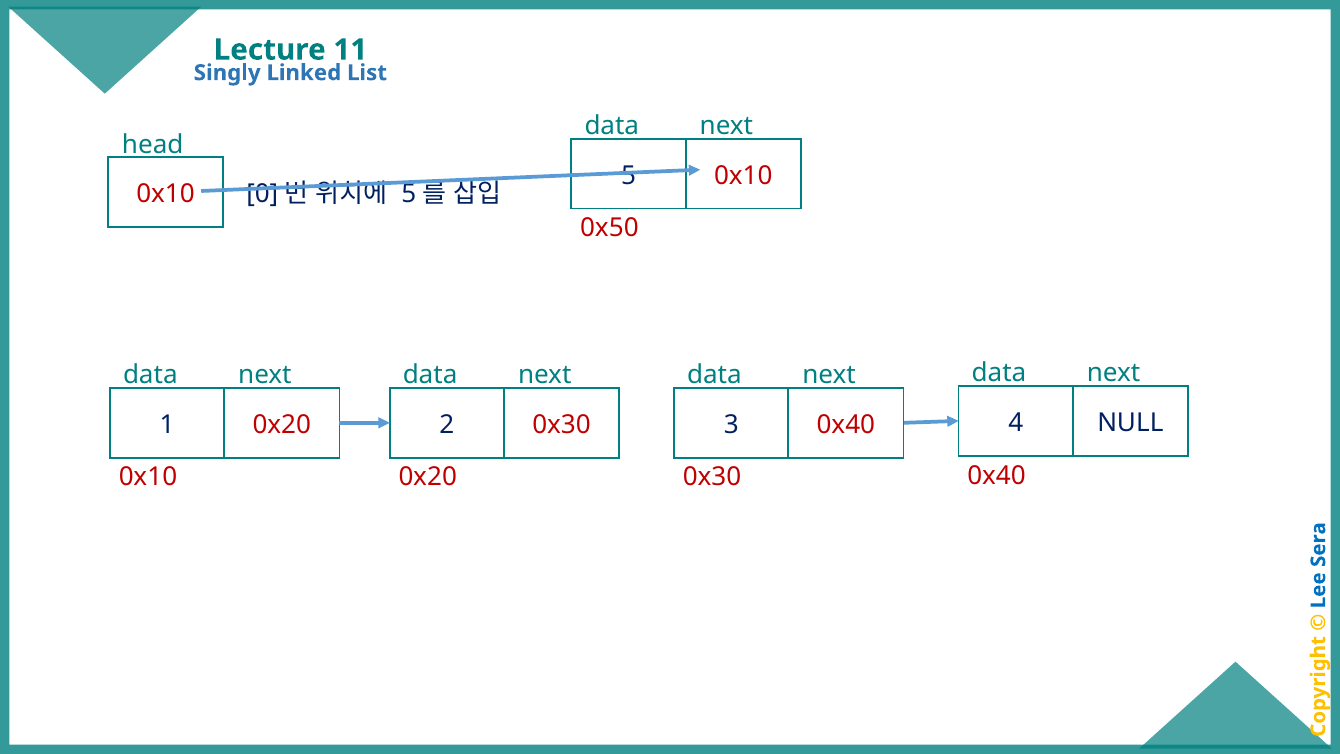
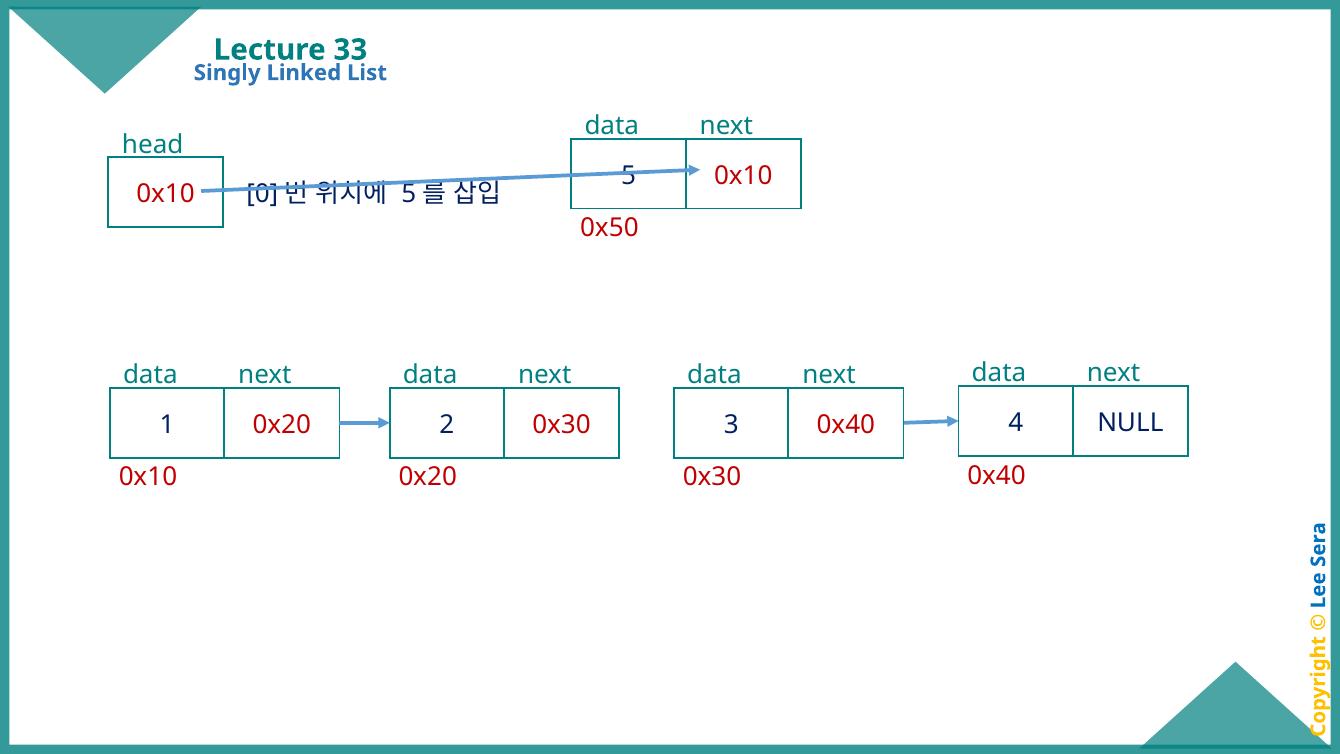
11: 11 -> 33 (350, 50)
